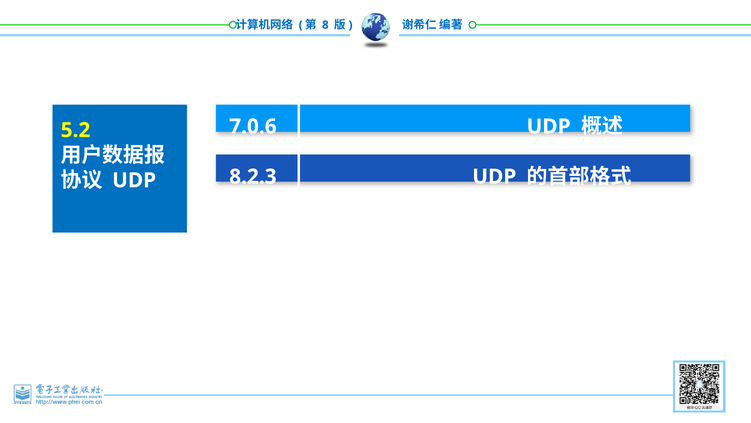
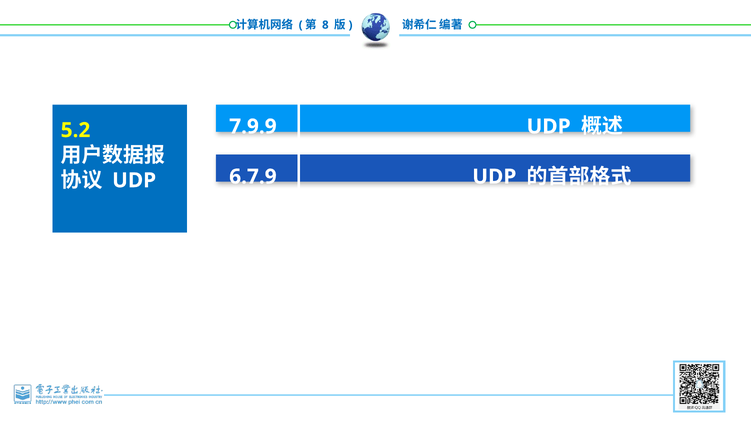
7.0.6: 7.0.6 -> 7.9.9 (253, 126)
8.2.3: 8.2.3 -> 6.7.9 (253, 176)
